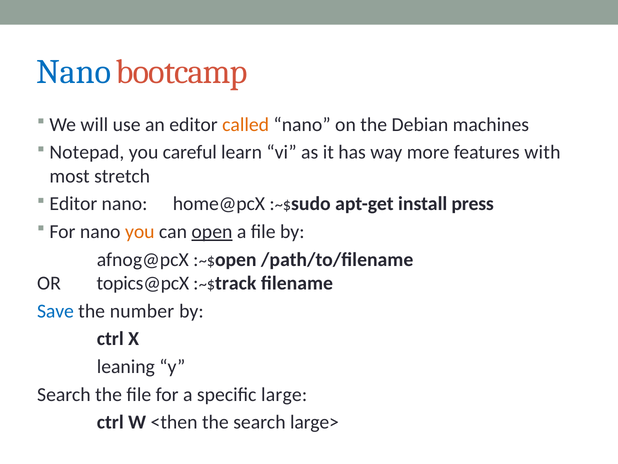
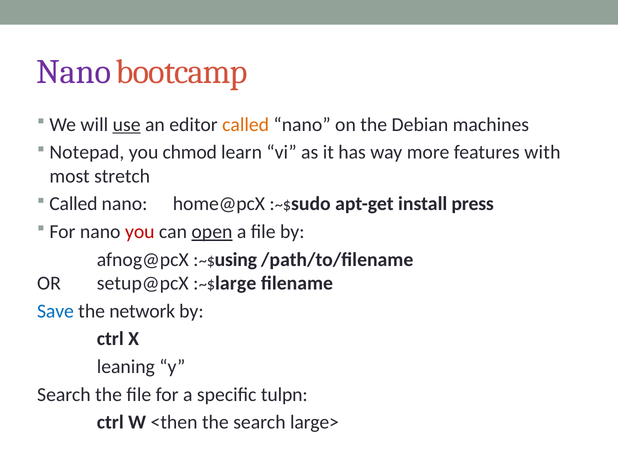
Nano colour: blue -> purple (74, 72)
use underline: none -> present (127, 124)
careful: careful -> chmod (190, 152)
Editor: Editor -> Called (73, 204)
you colour: orange -> red (140, 231)
open: open -> using (236, 259)
topics@pcX: topics@pcX -> setup@pcX (143, 283)
track: track -> large (236, 283)
number: number -> network (142, 311)
large: large -> tulpn (284, 394)
